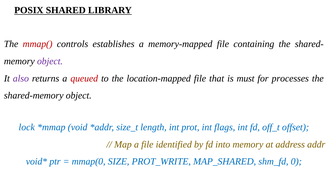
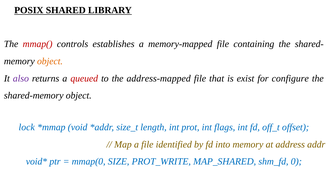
object colour: purple -> orange (50, 61)
location-mapped: location-mapped -> address-mapped (159, 79)
must: must -> exist (246, 79)
processes: processes -> configure (290, 79)
